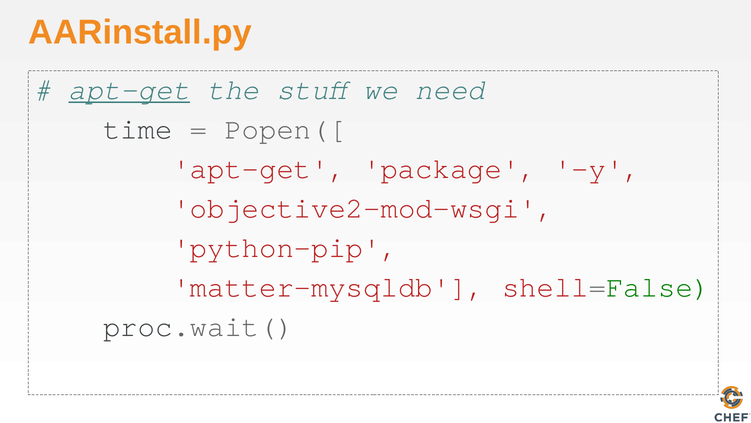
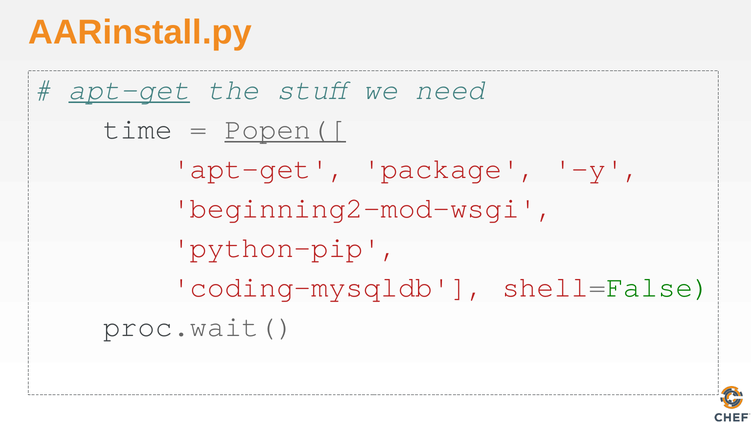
Popen([ underline: none -> present (285, 129)
objective2-mod-wsgi: objective2-mod-wsgi -> beginning2-mod-wsgi (363, 208)
matter-mysqldb: matter-mysqldb -> coding-mysqldb (329, 287)
